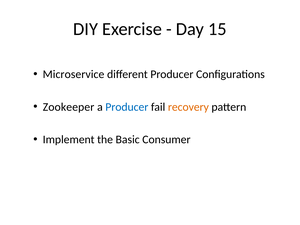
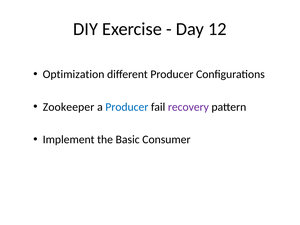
15: 15 -> 12 (217, 29)
Microservice: Microservice -> Optimization (74, 74)
recovery colour: orange -> purple (188, 107)
